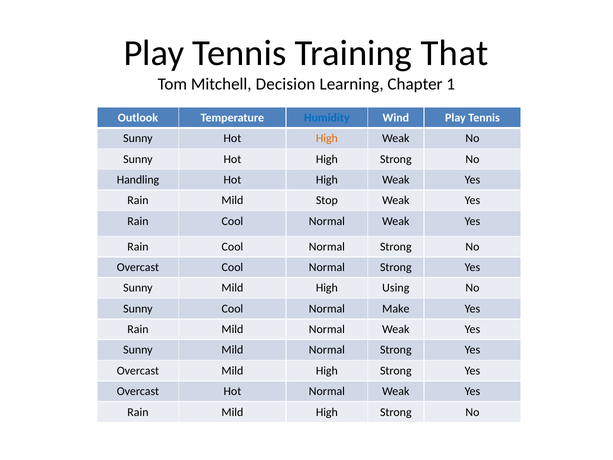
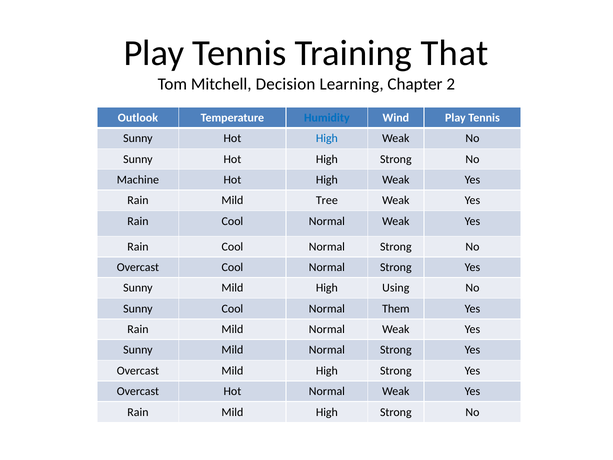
1: 1 -> 2 (451, 84)
High colour: orange -> blue (327, 138)
Handling: Handling -> Machine (138, 180)
Stop: Stop -> Tree (327, 200)
Make: Make -> Them (396, 309)
